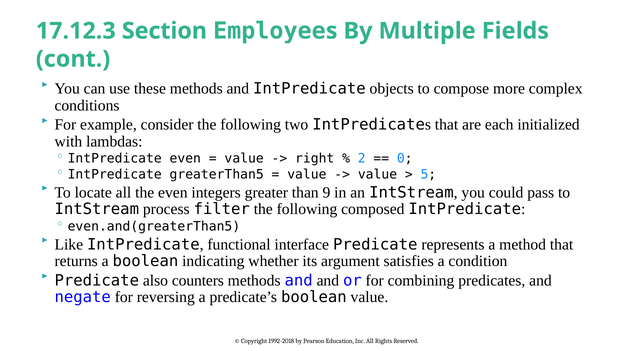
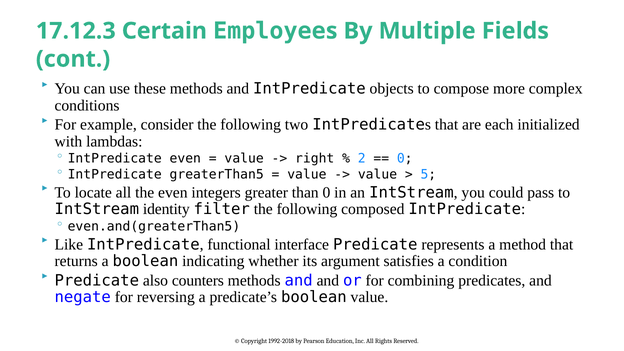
Section: Section -> Certain (164, 31)
than 9: 9 -> 0 (326, 192)
process: process -> identity (166, 209)
